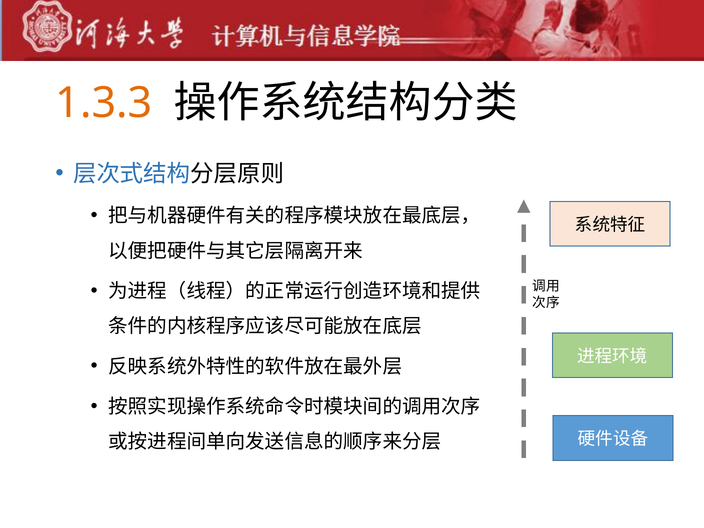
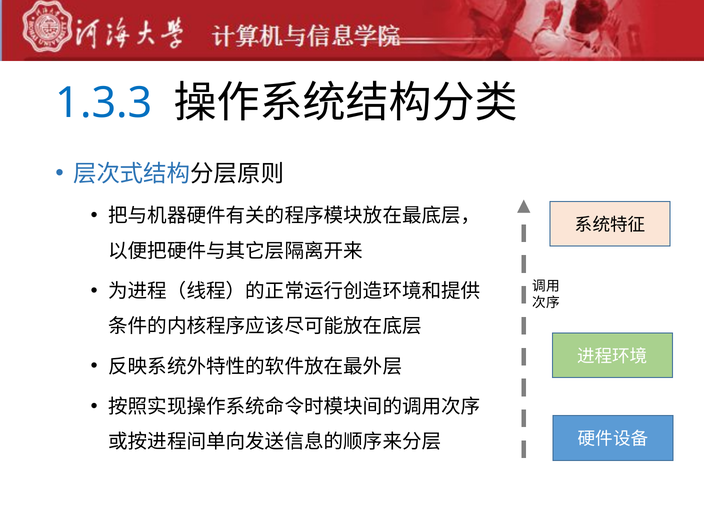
1.3.3 colour: orange -> blue (104, 103)
